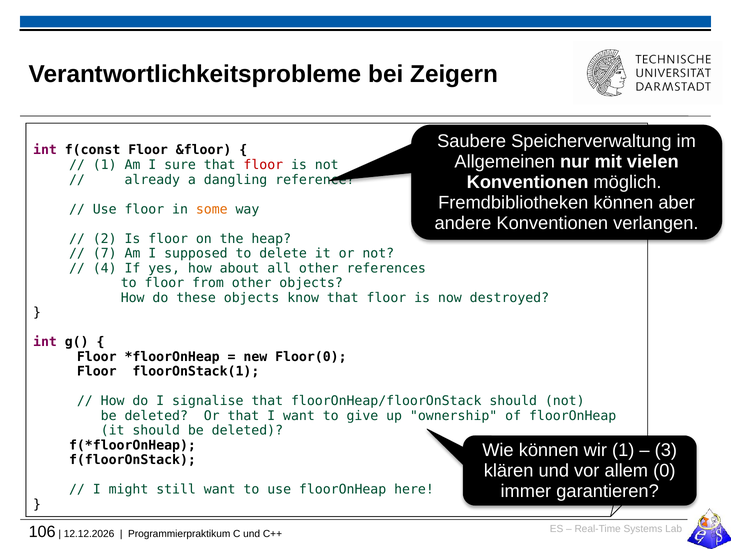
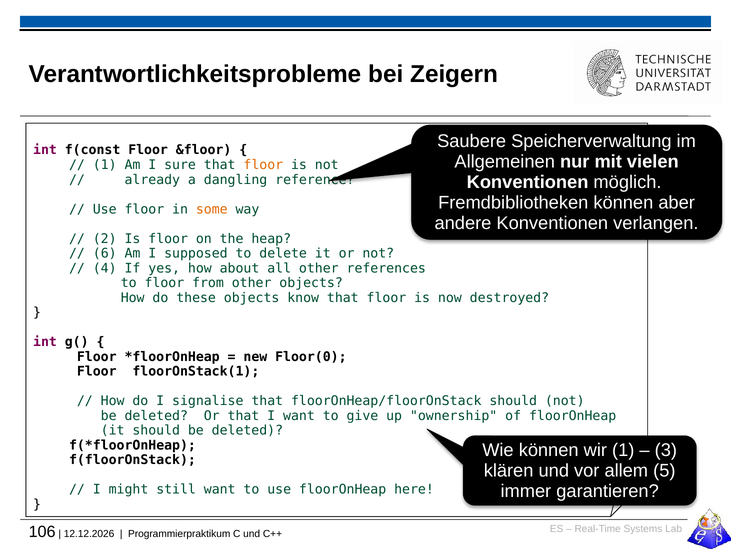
floor colour: red -> orange (263, 165)
7: 7 -> 6 (105, 253)
0: 0 -> 5 (664, 470)
